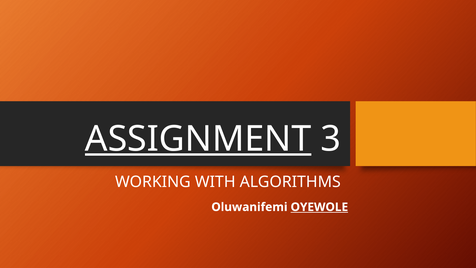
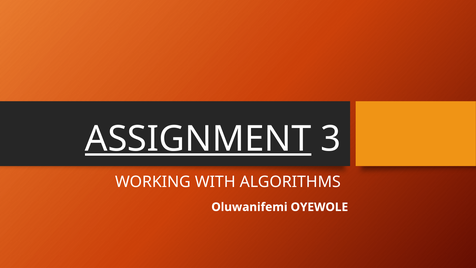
OYEWOLE underline: present -> none (319, 207)
